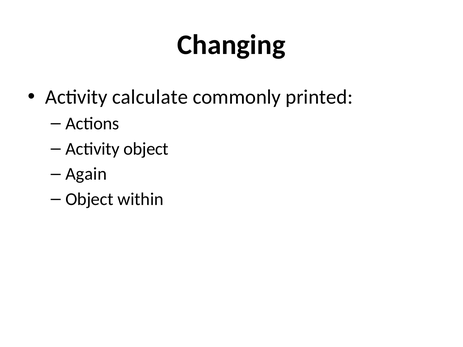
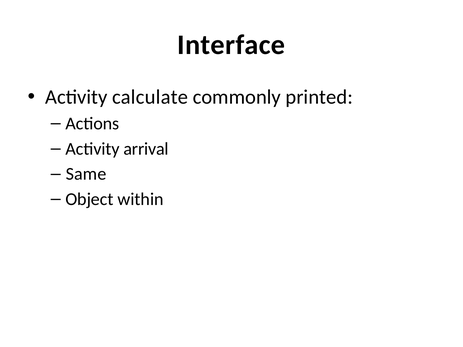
Changing: Changing -> Interface (231, 45)
Activity object: object -> arrival (146, 149)
Again: Again -> Same (86, 174)
